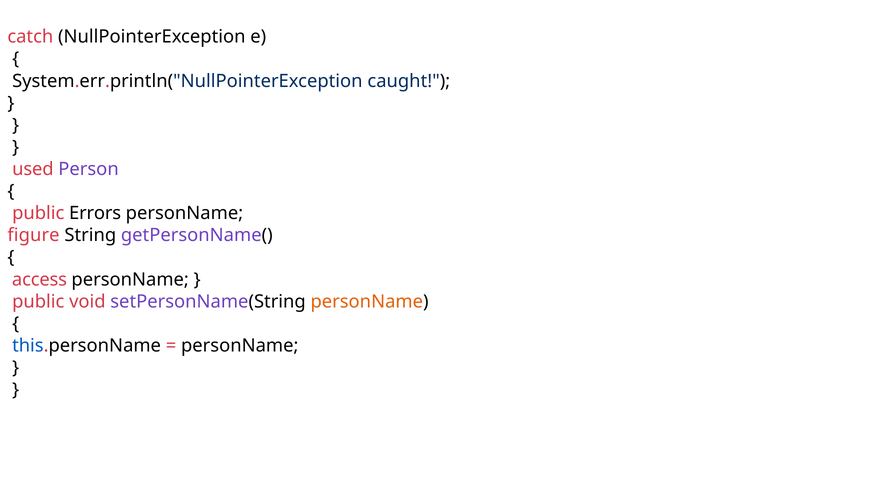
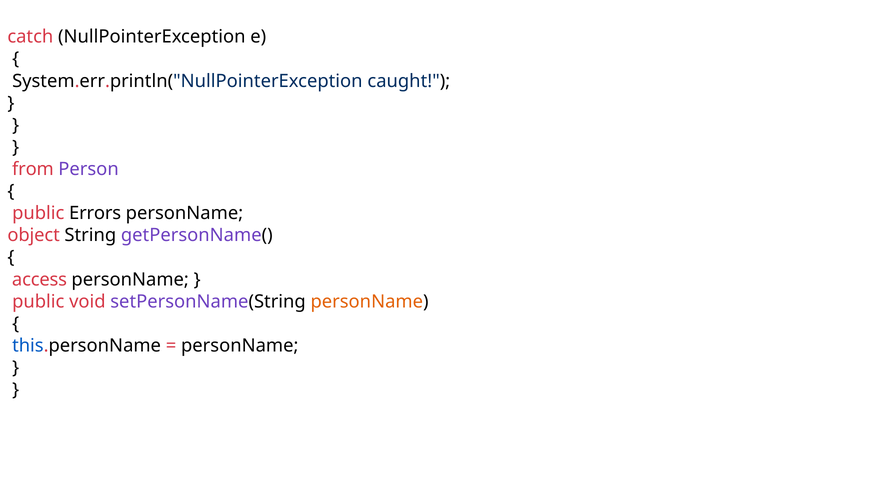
used: used -> from (33, 169)
figure: figure -> object (34, 235)
